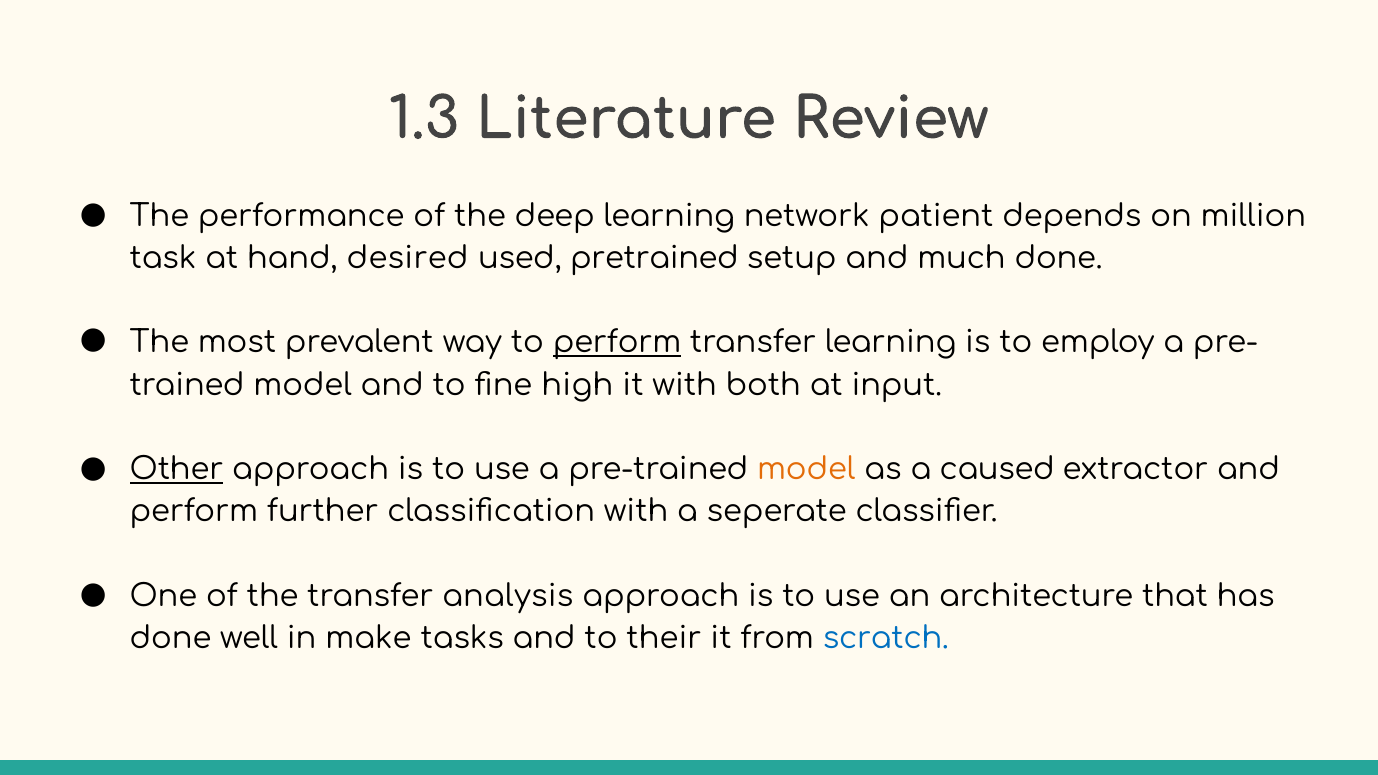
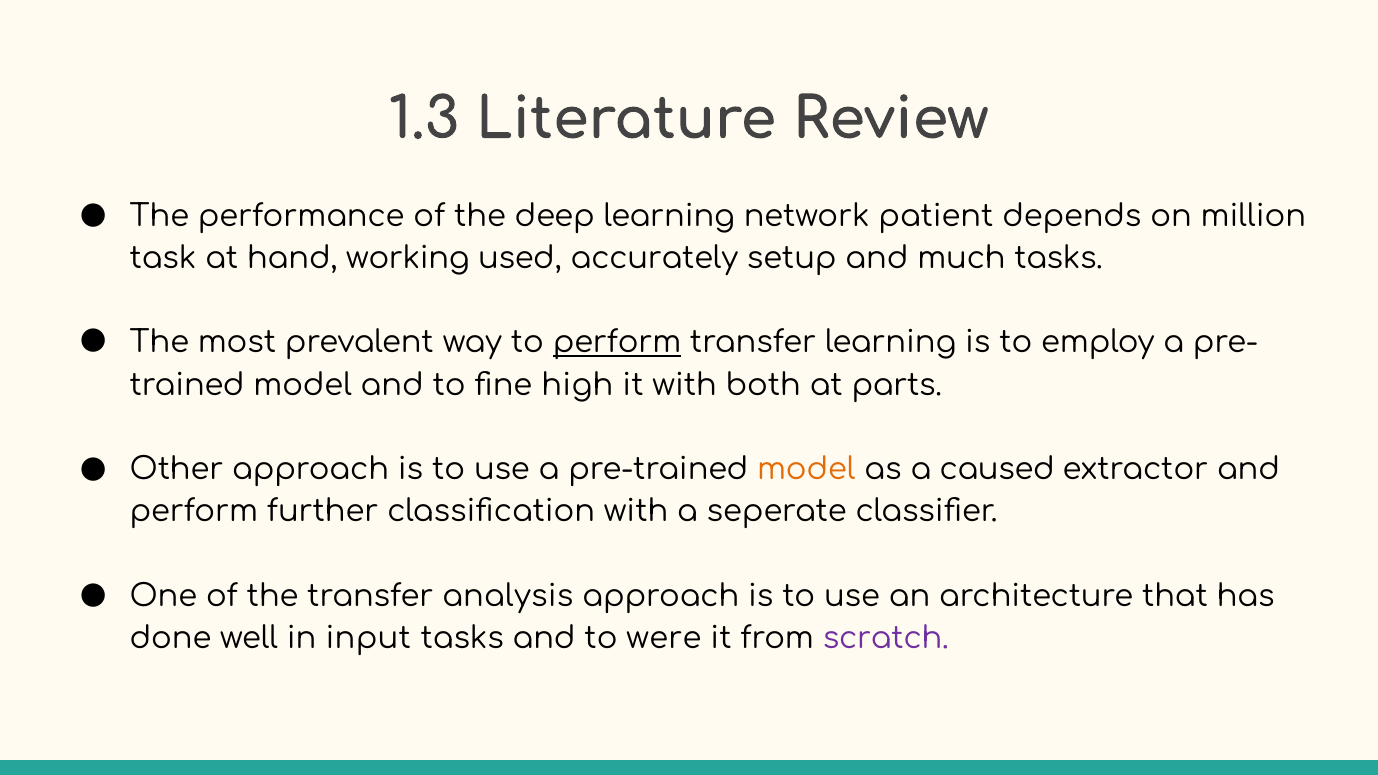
desired: desired -> working (408, 259)
pretrained: pretrained -> accurately (654, 259)
much done: done -> tasks (1059, 259)
input: input -> parts (897, 385)
Other underline: present -> none (177, 470)
make: make -> input (368, 638)
their: their -> were (664, 638)
scratch colour: blue -> purple (886, 638)
